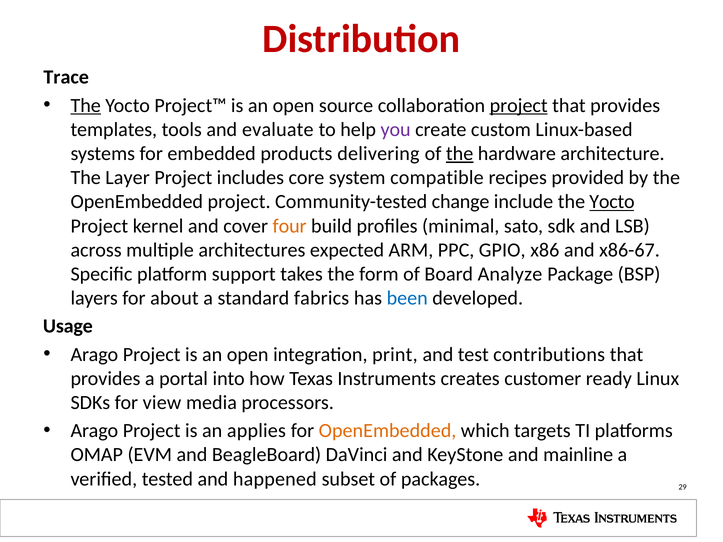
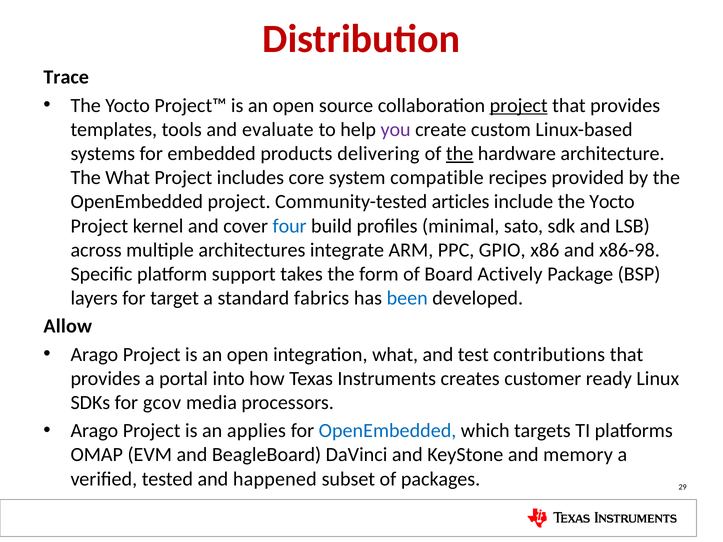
The underline: present -> none (86, 105)
The Layer: Layer -> What (128, 178)
change: change -> articles (461, 202)
Yocto underline: present -> none (612, 202)
four colour: orange -> blue (290, 226)
expected: expected -> integrate (347, 250)
x86-67: x86-67 -> x86-98 (629, 250)
Analyze: Analyze -> Actively (510, 274)
about: about -> target (175, 298)
Usage: Usage -> Allow (68, 326)
integration print: print -> what (395, 355)
view: view -> gcov (162, 403)
OpenEmbedded colour: orange -> blue (388, 431)
mainline: mainline -> memory (578, 455)
